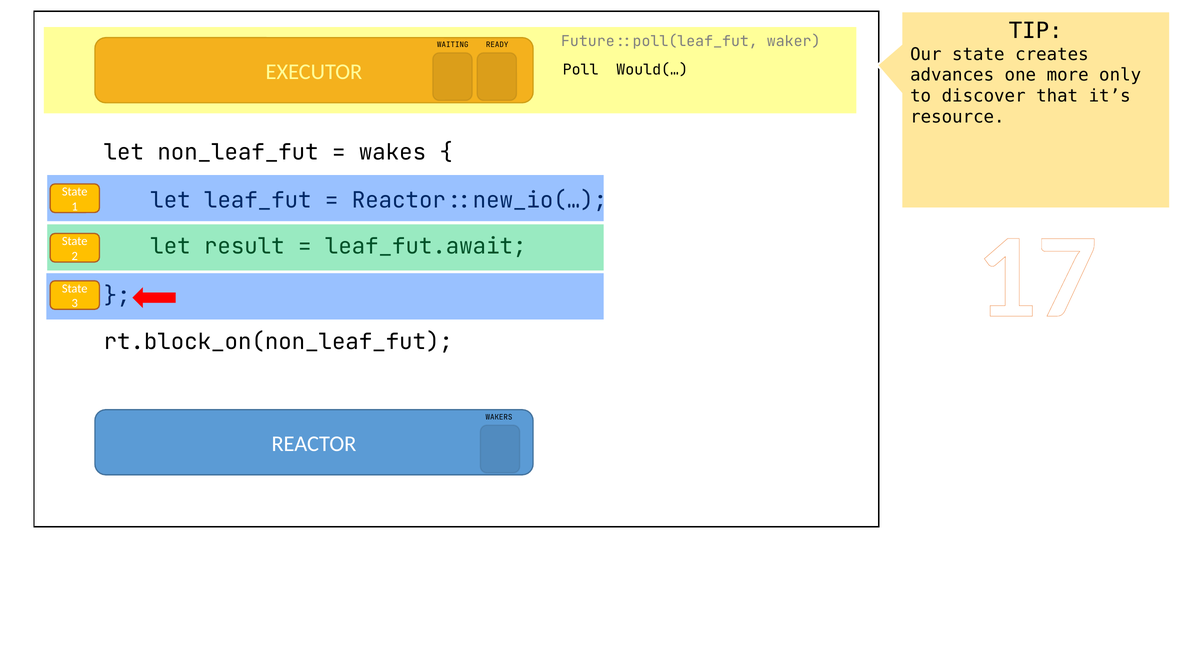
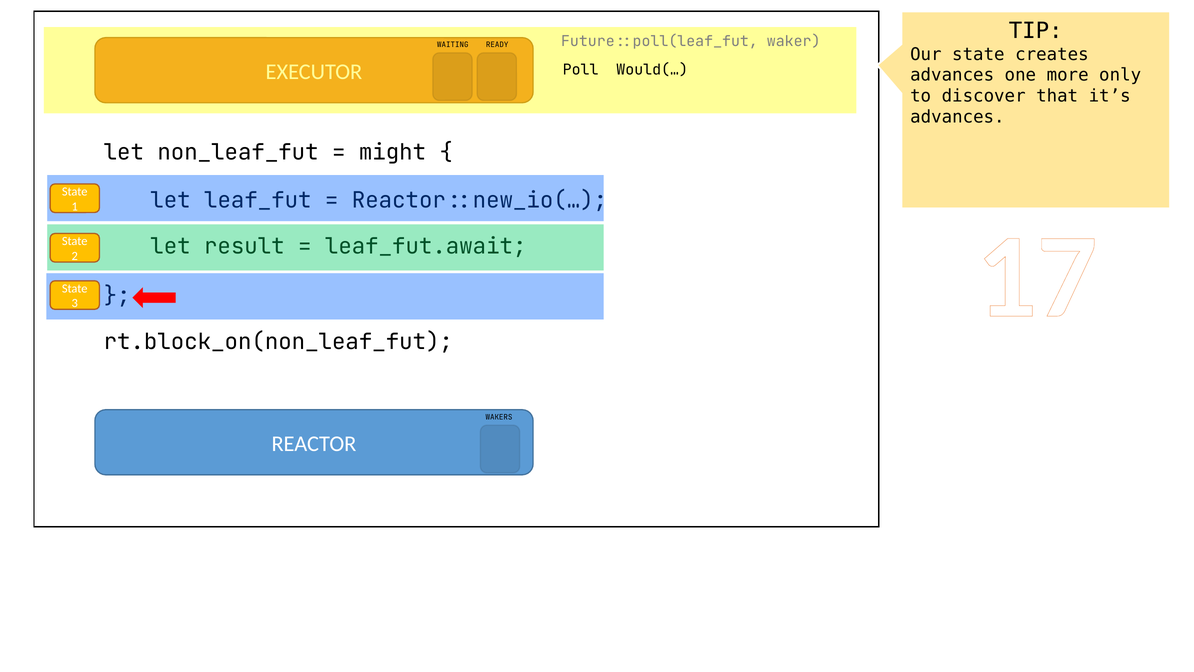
resource: resource -> advances (957, 117)
wakes: wakes -> might (392, 152)
